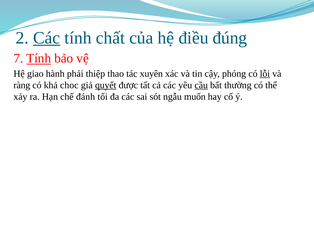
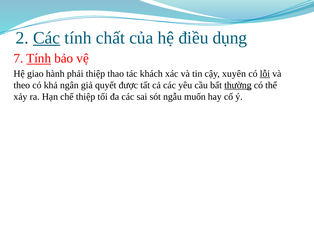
đúng: đúng -> dụng (230, 38)
xuyên: xuyên -> khách (151, 74)
phóng: phóng -> xuyên (234, 74)
ràng: ràng -> theo (22, 85)
choc: choc -> ngân (69, 85)
quyết underline: present -> none (106, 85)
cầu underline: present -> none (201, 85)
thường underline: none -> present (238, 85)
chế đánh: đánh -> thiệp (86, 97)
